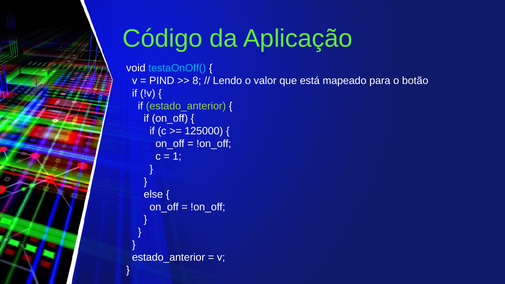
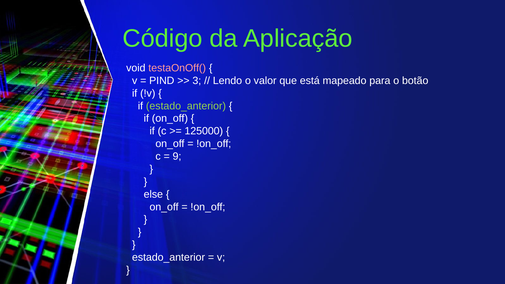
testaOnOff( colour: light blue -> pink (177, 68)
8: 8 -> 3 (197, 81)
1: 1 -> 9 (177, 156)
